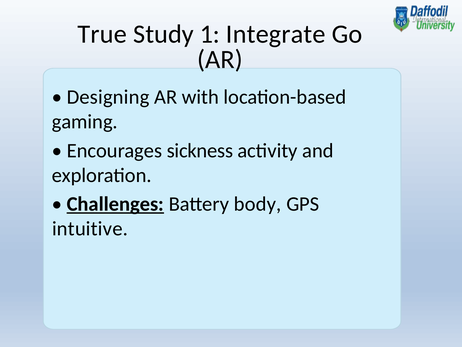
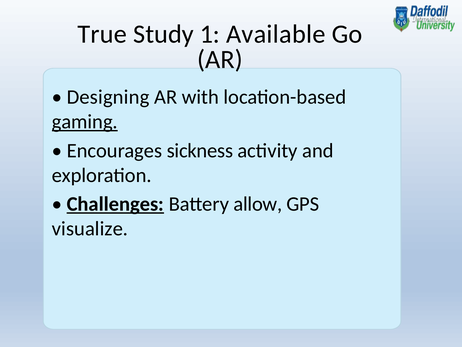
Integrate: Integrate -> Available (276, 34)
gaming underline: none -> present (85, 122)
body: body -> allow (258, 204)
intuitive: intuitive -> visualize (90, 228)
